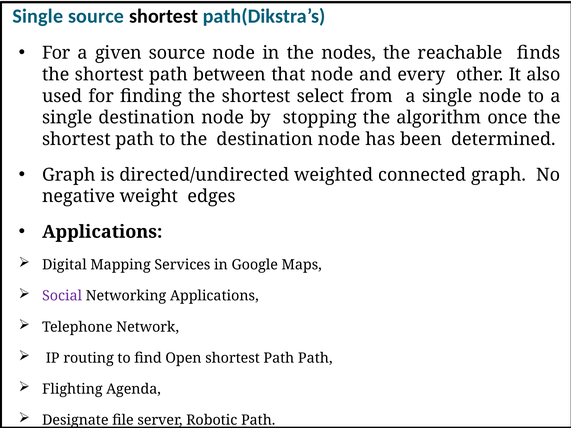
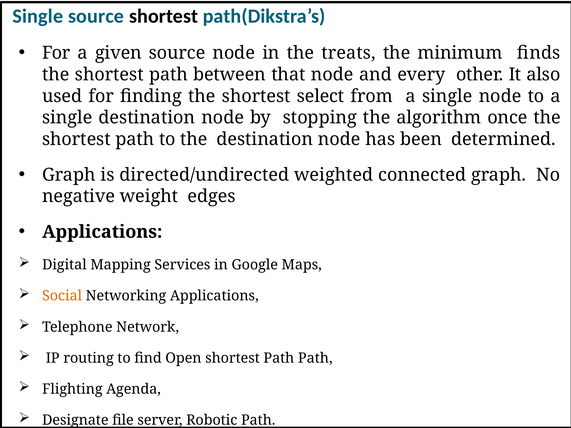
nodes: nodes -> treats (349, 53)
reachable: reachable -> minimum (460, 53)
Social colour: purple -> orange (62, 296)
